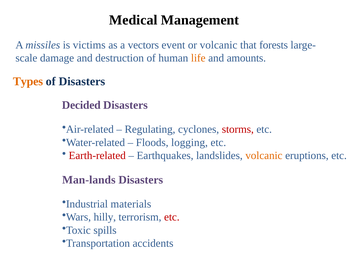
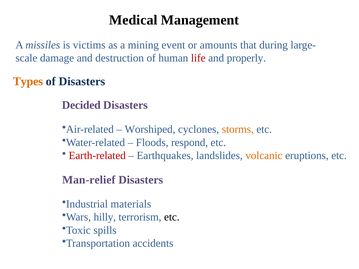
vectors: vectors -> mining (143, 45)
or volcanic: volcanic -> amounts (219, 45)
forests: forests -> during (274, 45)
life colour: orange -> red (198, 58)
amounts: amounts -> properly (246, 58)
Regulating: Regulating -> Worshiped (150, 129)
storms colour: red -> orange (238, 129)
logging: logging -> respond (190, 143)
Man-lands: Man-lands -> Man-relief (89, 180)
etc colour: red -> black (172, 217)
